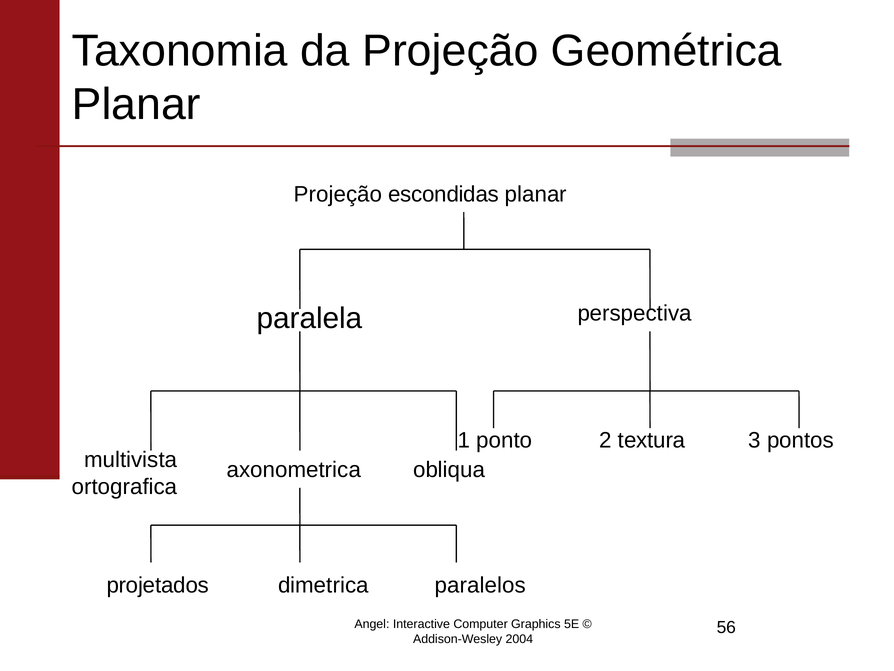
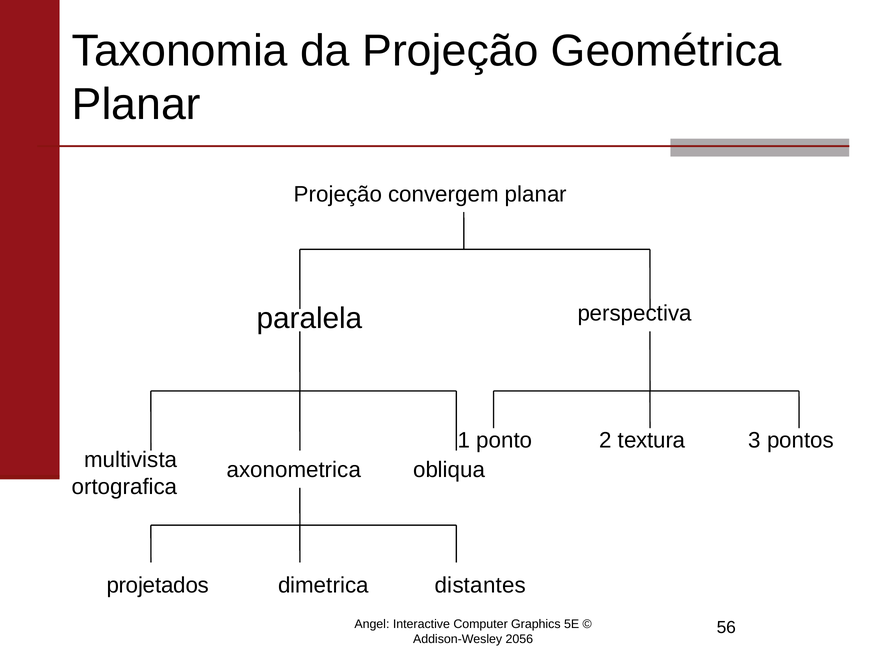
escondidas: escondidas -> convergem (443, 194)
paralelos: paralelos -> distantes (480, 585)
2004: 2004 -> 2056 (519, 639)
